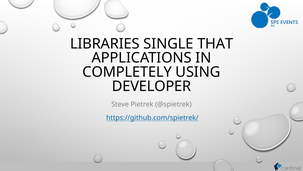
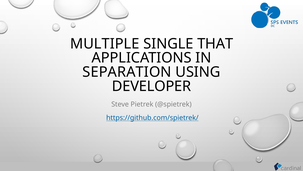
LIBRARIES: LIBRARIES -> MULTIPLE (105, 44)
COMPLETELY: COMPLETELY -> SEPARATION (127, 72)
